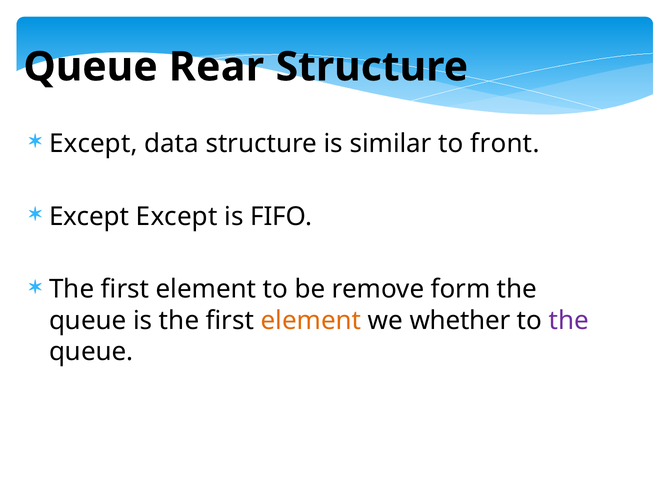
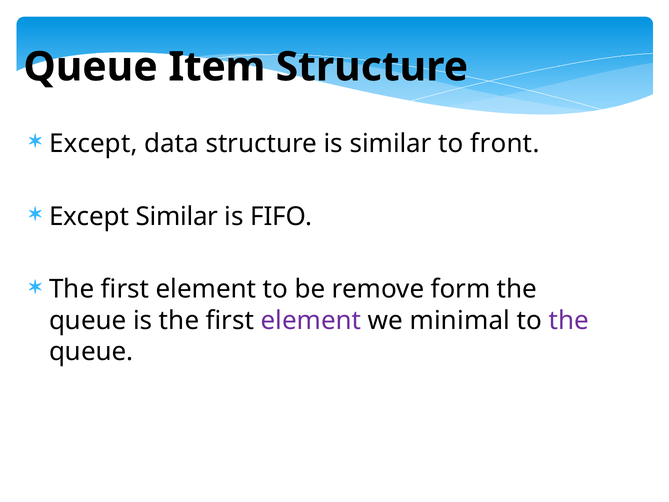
Rear: Rear -> Item (217, 67)
Except Except: Except -> Similar (177, 216)
element colour: orange -> purple (311, 320)
whether: whether -> minimal (460, 320)
